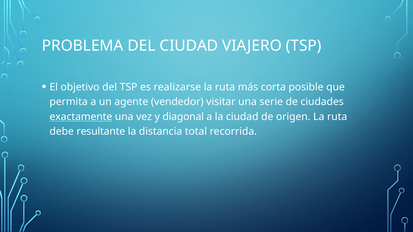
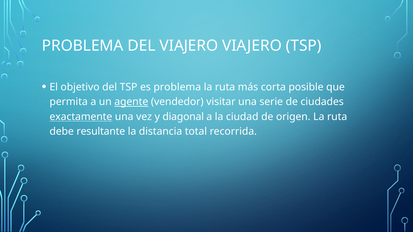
DEL CIUDAD: CIUDAD -> VIAJERO (189, 46)
es realizarse: realizarse -> problema (177, 87)
agente underline: none -> present (131, 102)
